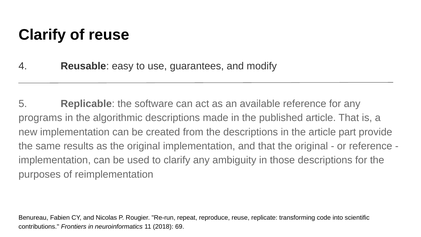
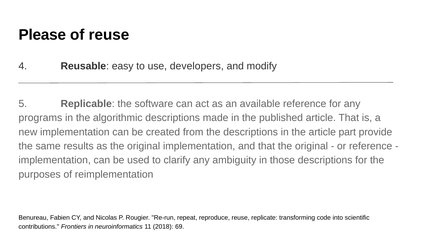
Clarify: Clarify -> Please (42, 35)
guarantees: guarantees -> developers (197, 66)
